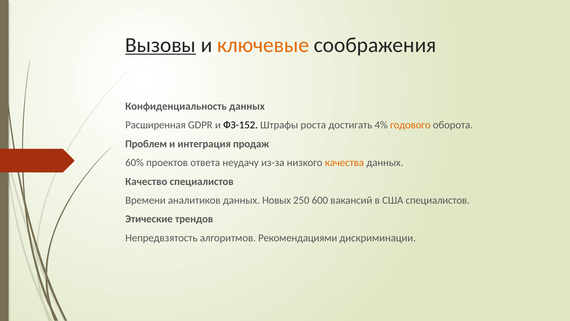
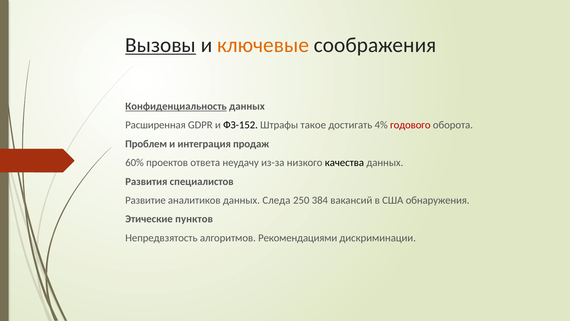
Конфиденциальность underline: none -> present (176, 106)
роста: роста -> такое (313, 125)
годового colour: orange -> red (410, 125)
качества colour: orange -> black (344, 162)
Качество: Качество -> Развития (146, 181)
Времени: Времени -> Развитие (145, 200)
Новых: Новых -> Следа (276, 200)
600: 600 -> 384 (320, 200)
США специалистов: специалистов -> обнаружения (438, 200)
трендов: трендов -> пунктов (194, 219)
